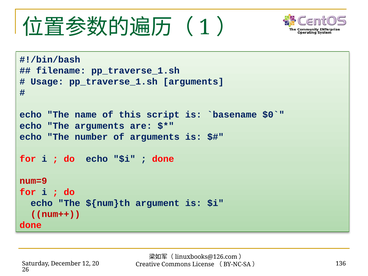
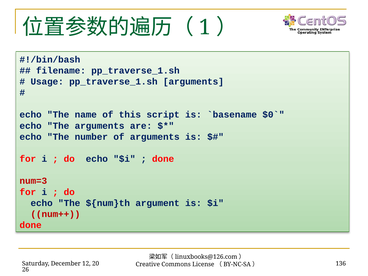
num=9: num=9 -> num=3 (33, 181)
